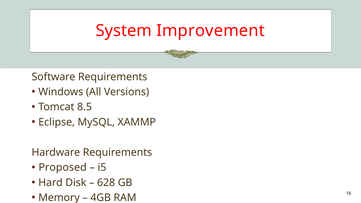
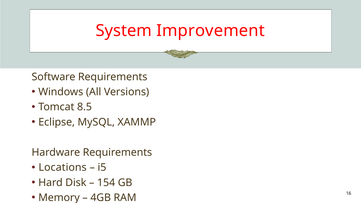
Proposed: Proposed -> Locations (63, 167)
628: 628 -> 154 (106, 183)
